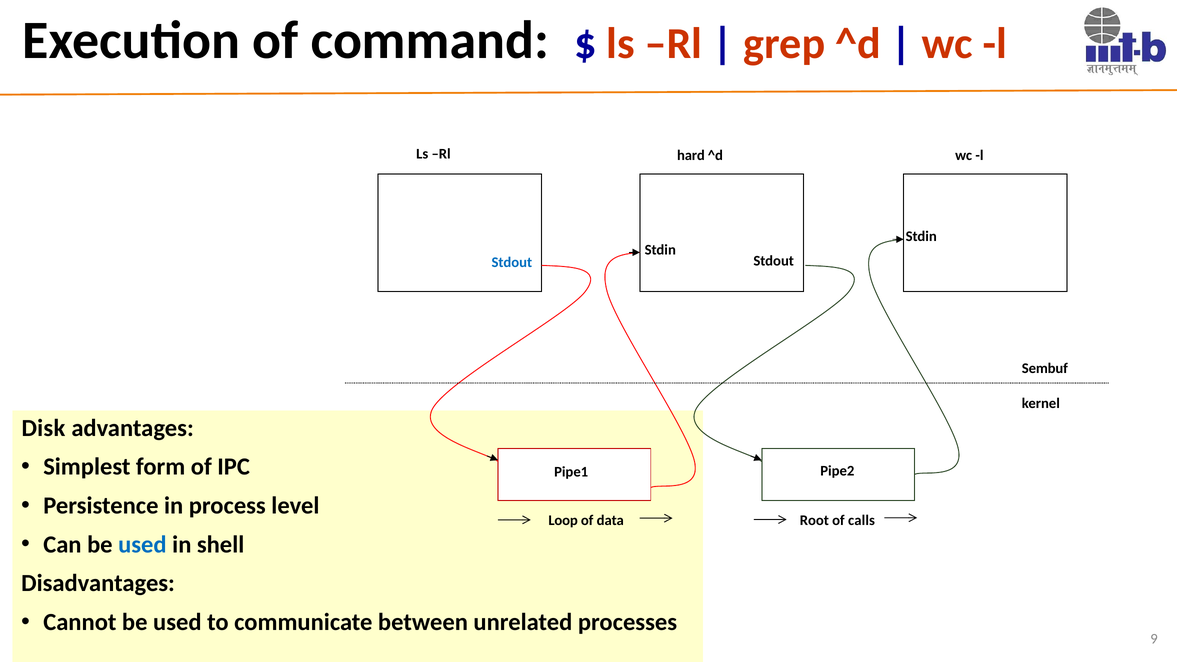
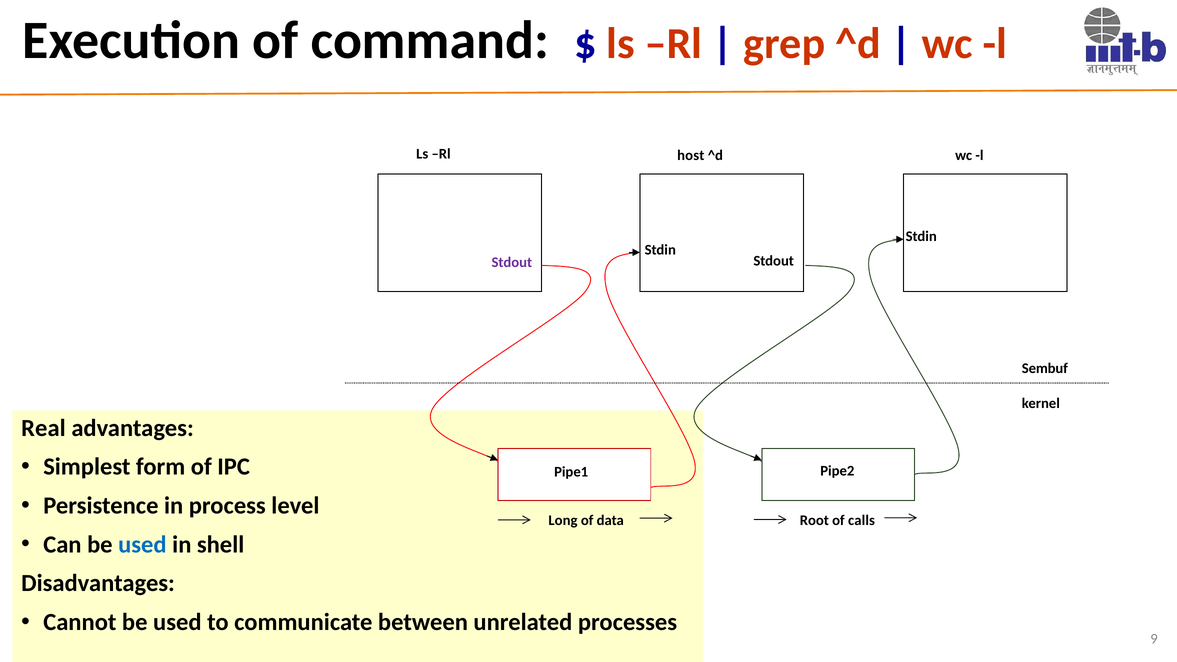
hard: hard -> host (691, 155)
Stdout colour: blue -> purple (512, 262)
Disk: Disk -> Real (43, 428)
Loop: Loop -> Long (563, 521)
